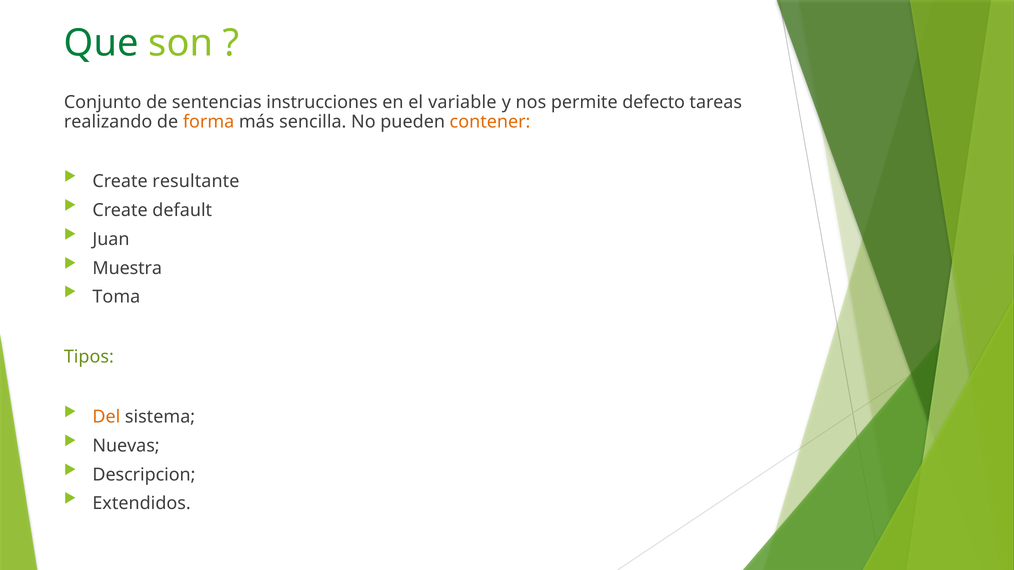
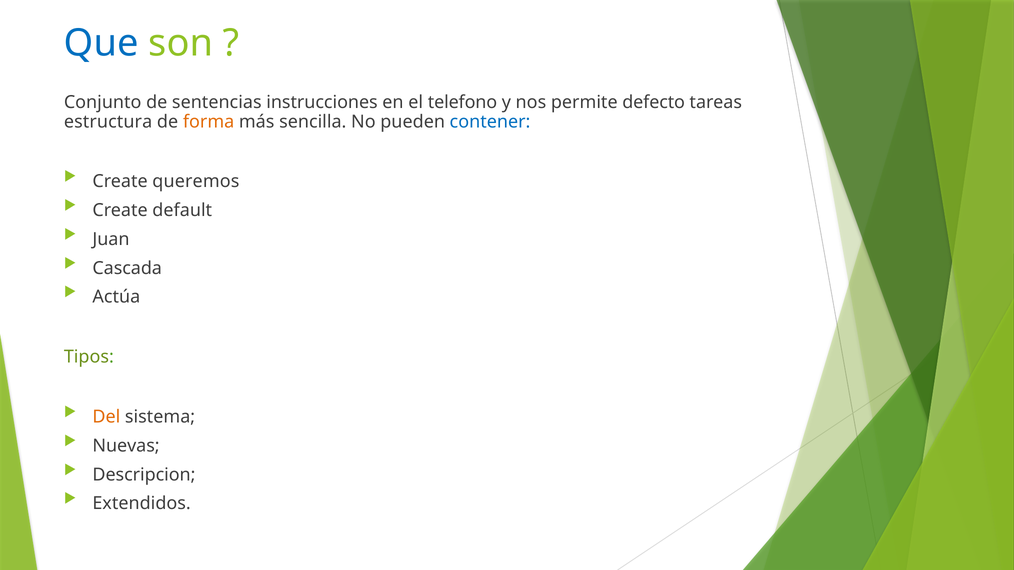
Que colour: green -> blue (101, 43)
variable: variable -> telefono (463, 102)
realizando: realizando -> estructura (108, 122)
contener colour: orange -> blue (490, 122)
resultante: resultante -> queremos (196, 182)
Muestra: Muestra -> Cascada (127, 268)
Toma: Toma -> Actúa (116, 297)
